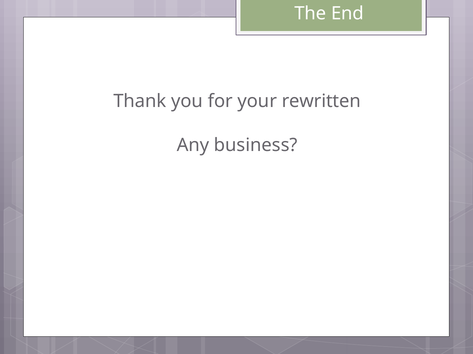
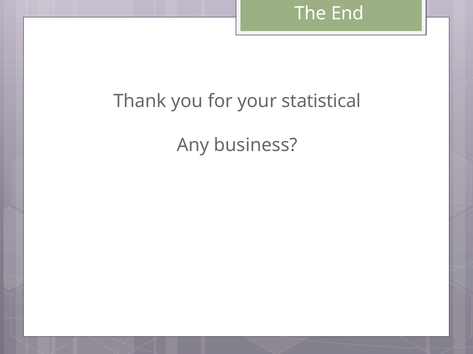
rewritten: rewritten -> statistical (321, 101)
